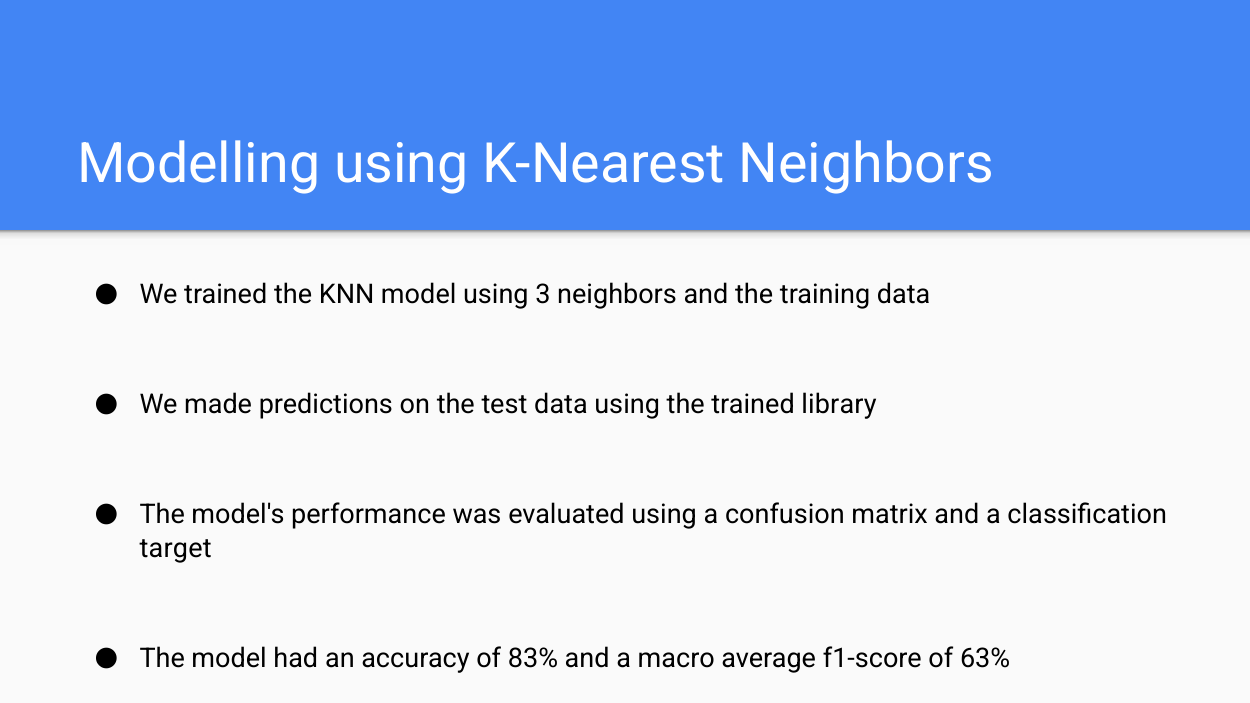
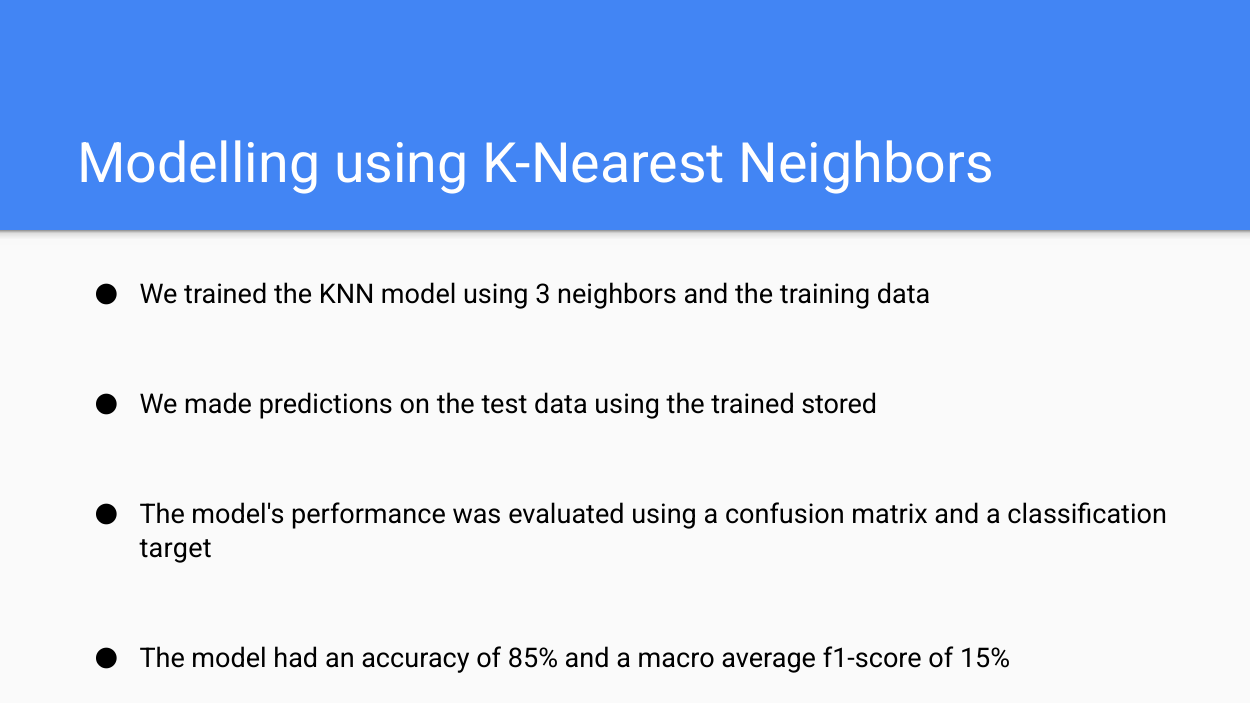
library: library -> stored (839, 404)
83%: 83% -> 85% (533, 658)
63%: 63% -> 15% (985, 658)
